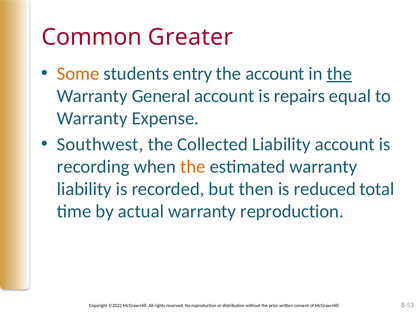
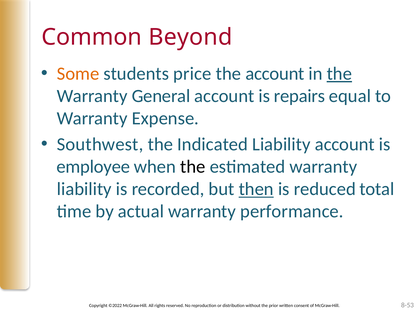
Greater: Greater -> Beyond (190, 37)
entry: entry -> price (192, 74)
Collected: Collected -> Indicated (213, 145)
recording: recording -> employee (93, 167)
the colour: orange -> black (193, 167)
then underline: none -> present (256, 189)
warranty reproduction: reproduction -> performance (292, 212)
